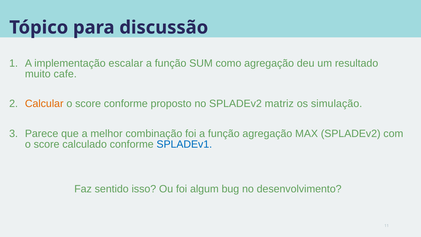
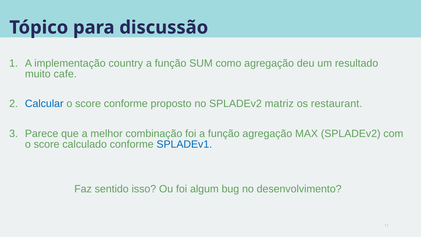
escalar: escalar -> country (126, 63)
Calcular colour: orange -> blue (44, 104)
simulação: simulação -> restaurant (337, 104)
